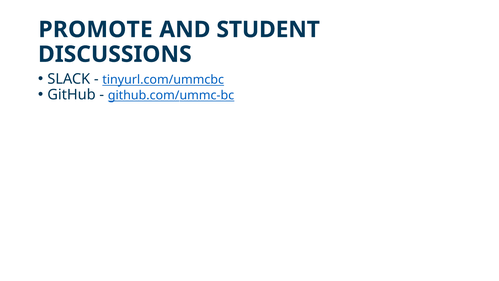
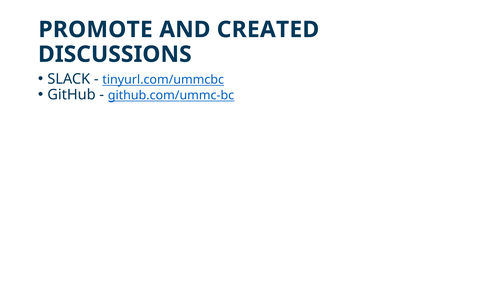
STUDENT: STUDENT -> CREATED (268, 30)
